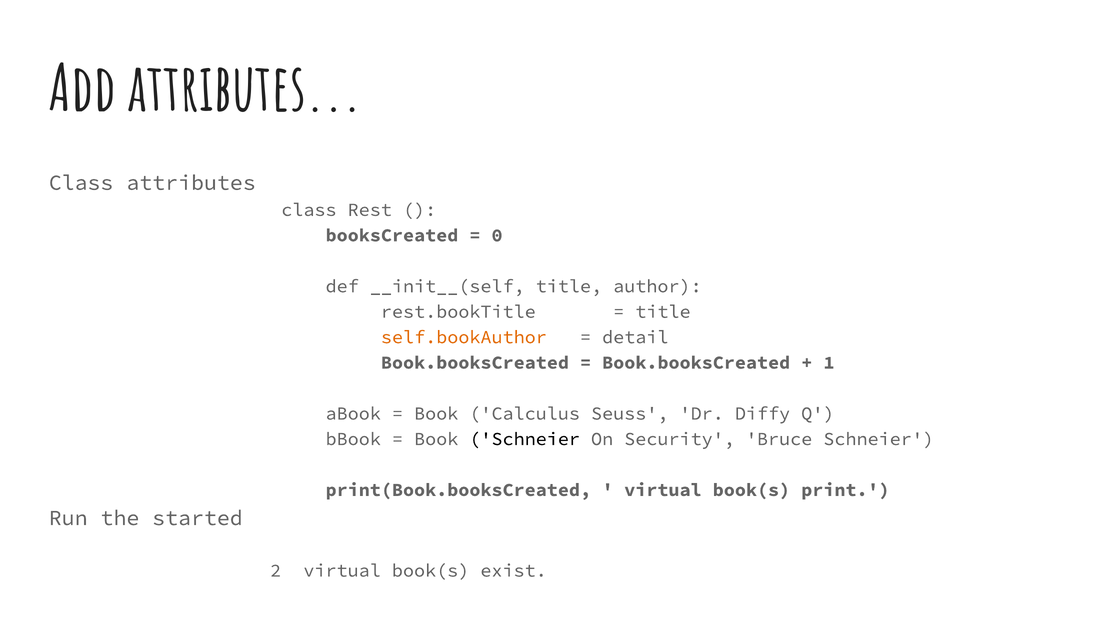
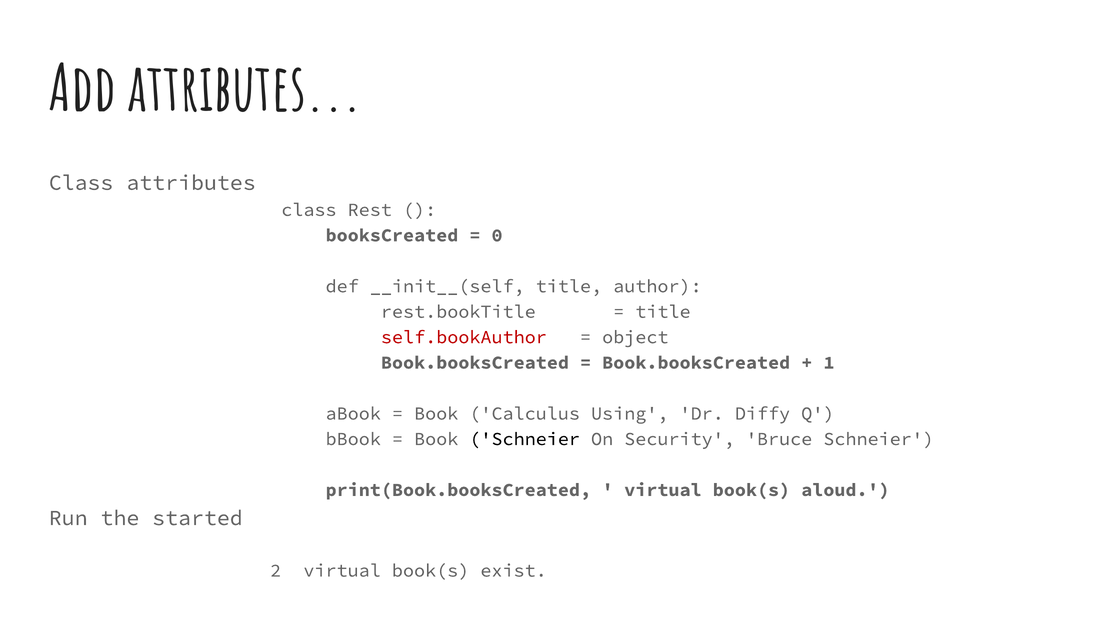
self.bookAuthor colour: orange -> red (464, 337)
detail: detail -> object (635, 337)
Seuss: Seuss -> Using (630, 413)
print: print -> aloud (845, 490)
